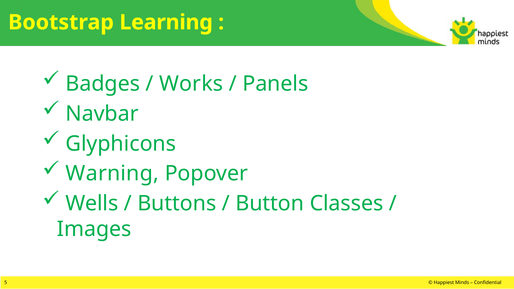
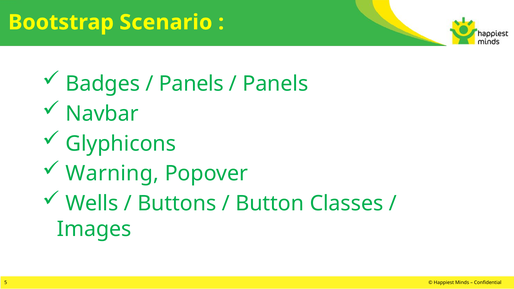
Learning: Learning -> Scenario (166, 22)
Works: Works -> Panels (191, 84)
